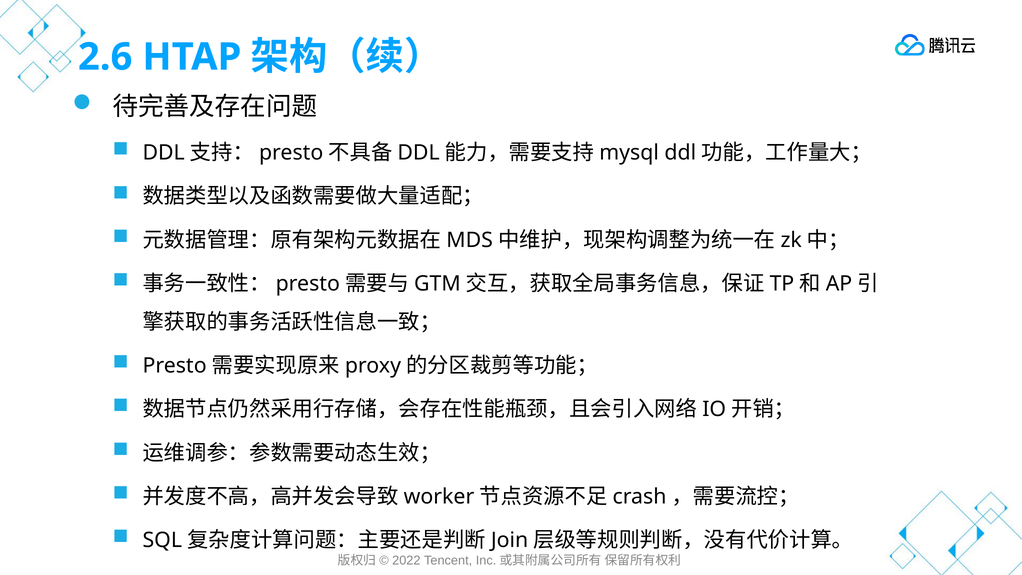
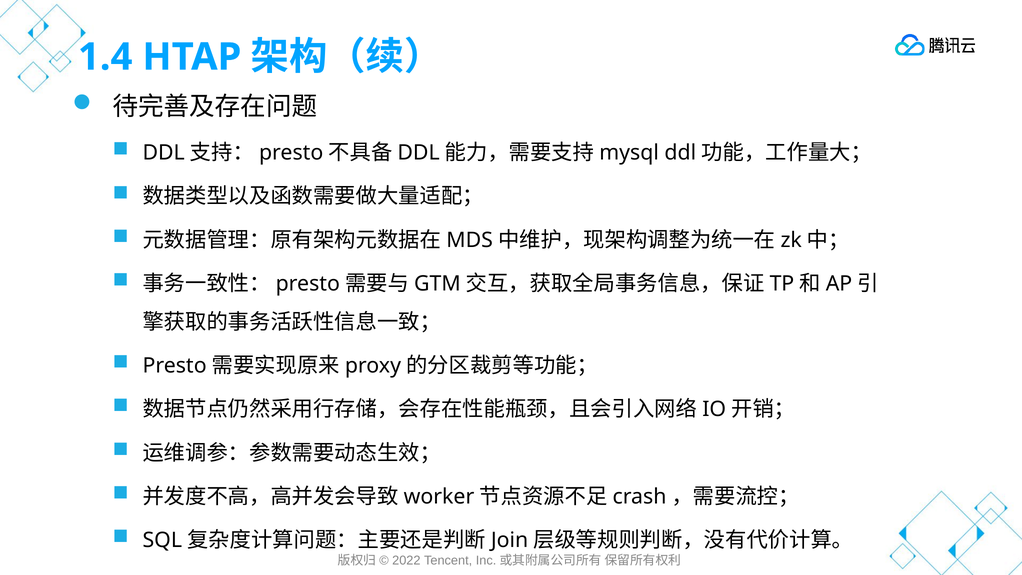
2.6: 2.6 -> 1.4 (105, 57)
